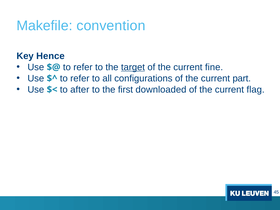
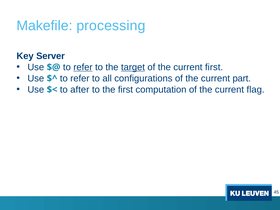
convention: convention -> processing (111, 26)
Hence: Hence -> Server (51, 56)
refer underline: none -> present (83, 67)
current fine: fine -> first (214, 67)
downloaded: downloaded -> computation (161, 90)
